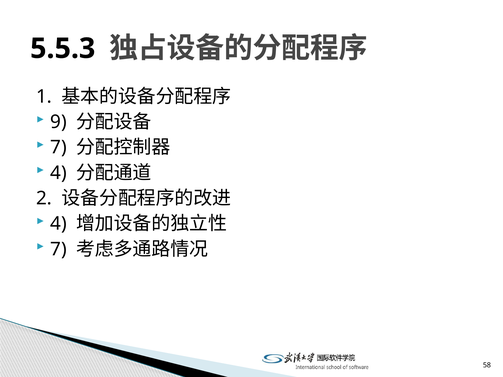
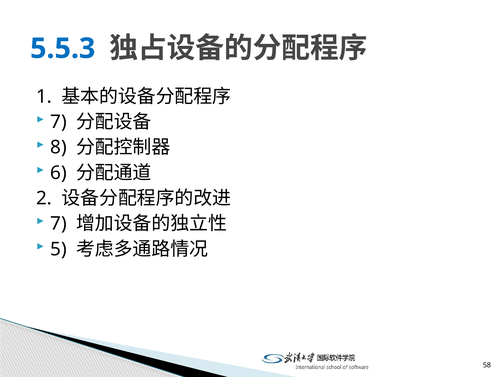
5.5.3 colour: black -> blue (63, 49)
9: 9 -> 7 (58, 122)
7: 7 -> 8 (58, 148)
4: 4 -> 6 (58, 173)
4: 4 -> 7 (58, 224)
7: 7 -> 5 (58, 249)
